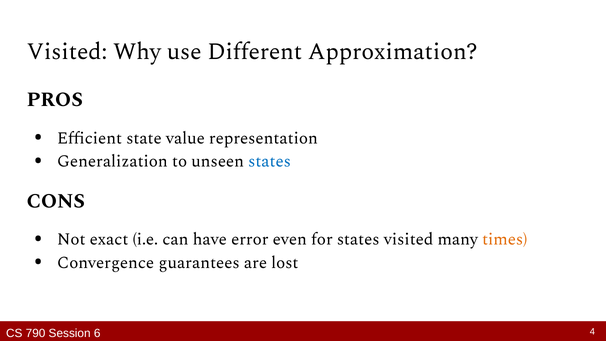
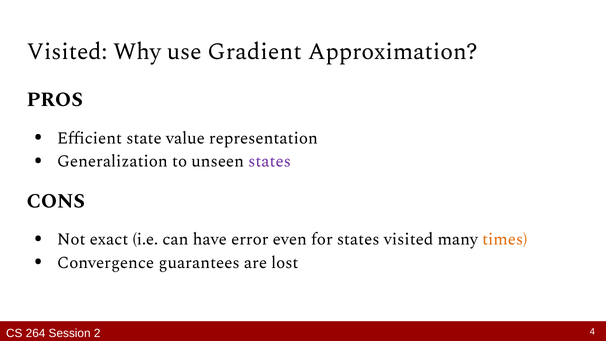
Different: Different -> Gradient (255, 51)
states colour: blue -> purple (270, 161)
790: 790 -> 264 (36, 333)
6: 6 -> 2 (97, 333)
